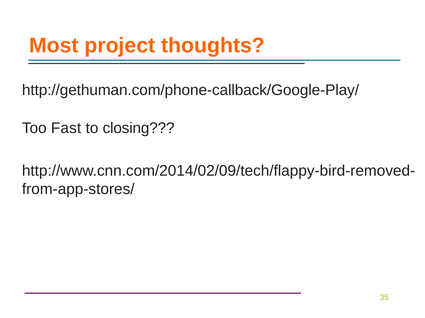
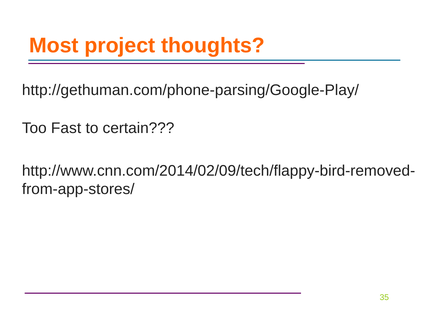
http://gethuman.com/phone-callback/Google-Play/: http://gethuman.com/phone-callback/Google-Play/ -> http://gethuman.com/phone-parsing/Google-Play/ (190, 90)
closing: closing -> certain (139, 128)
